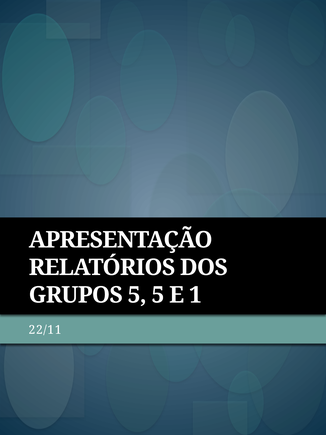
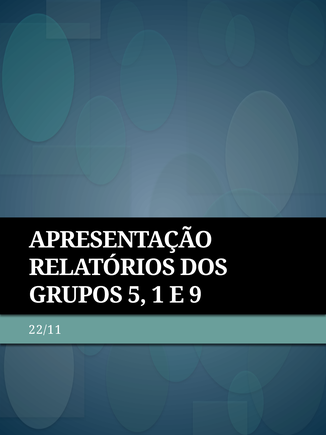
5 5: 5 -> 1 (158, 295)
1: 1 -> 9 (195, 295)
